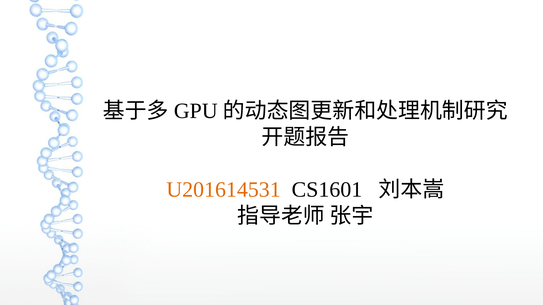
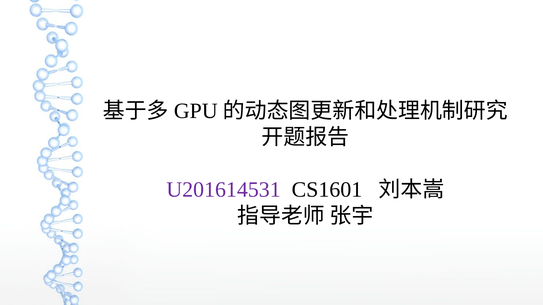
U201614531 colour: orange -> purple (224, 190)
